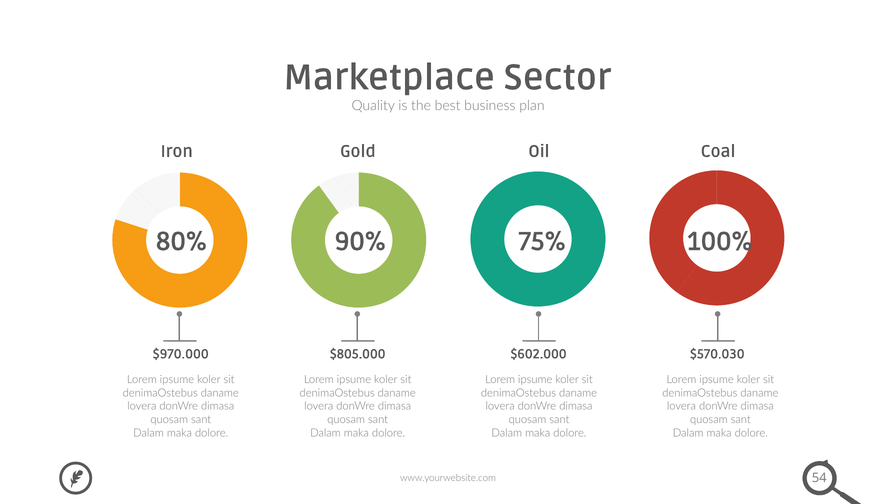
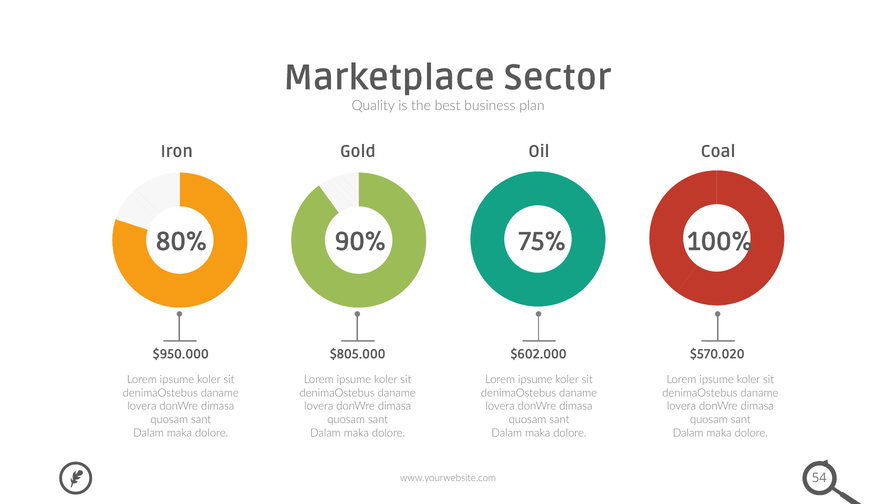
$970.000: $970.000 -> $950.000 (181, 354)
$570.030: $570.030 -> $570.020 (717, 354)
